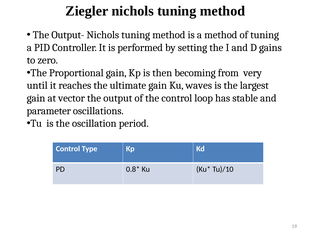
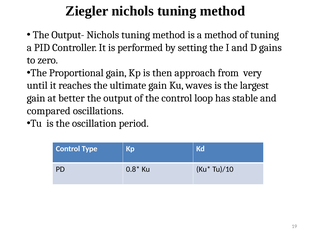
becoming: becoming -> approach (195, 73)
vector: vector -> better (71, 98)
parameter: parameter -> compared (49, 111)
